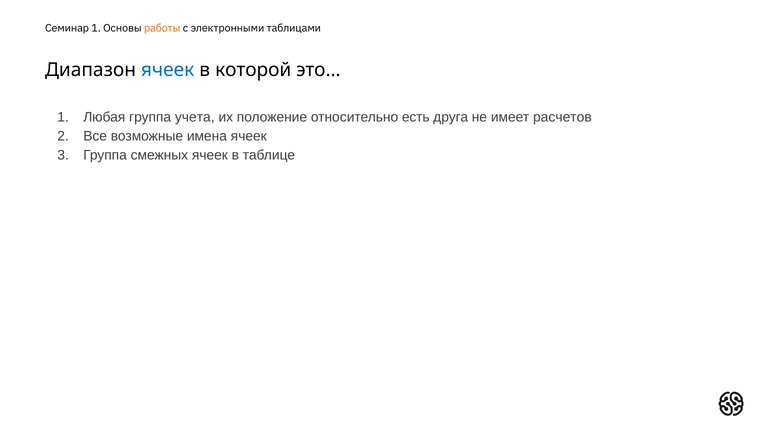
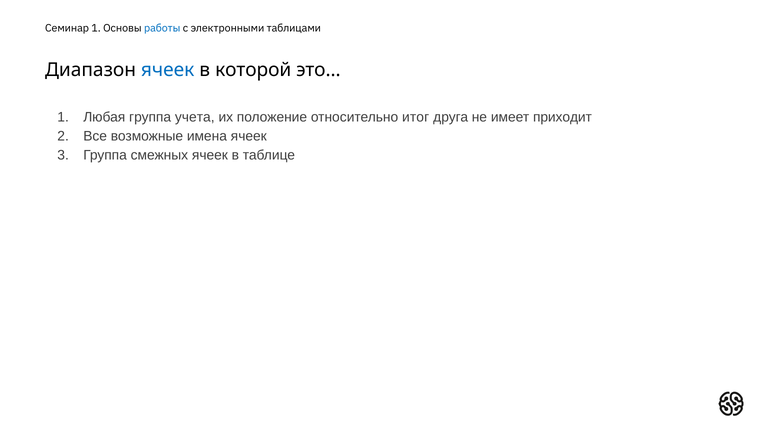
работы colour: orange -> blue (162, 28)
есть: есть -> итог (416, 117)
расчетов: расчетов -> приходит (562, 117)
